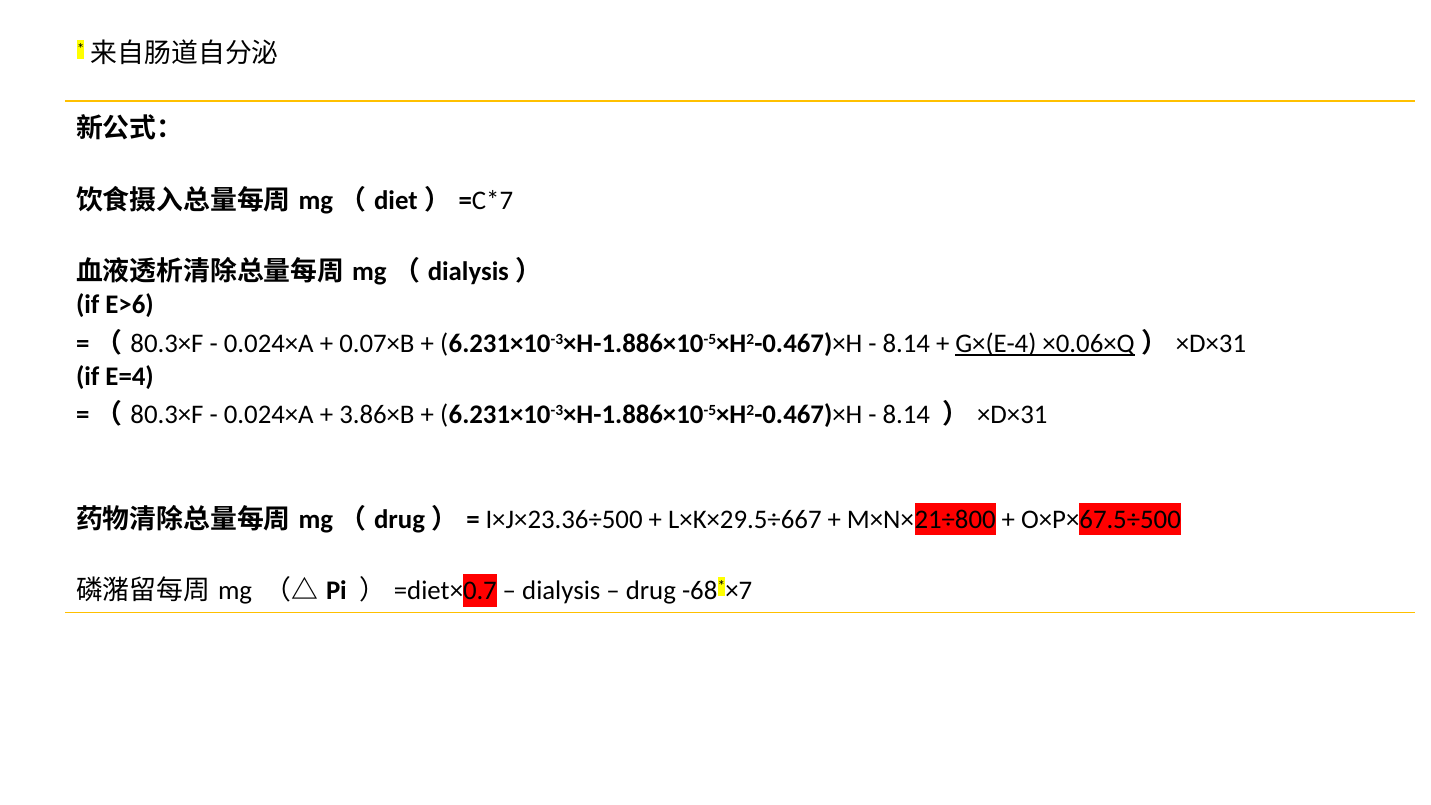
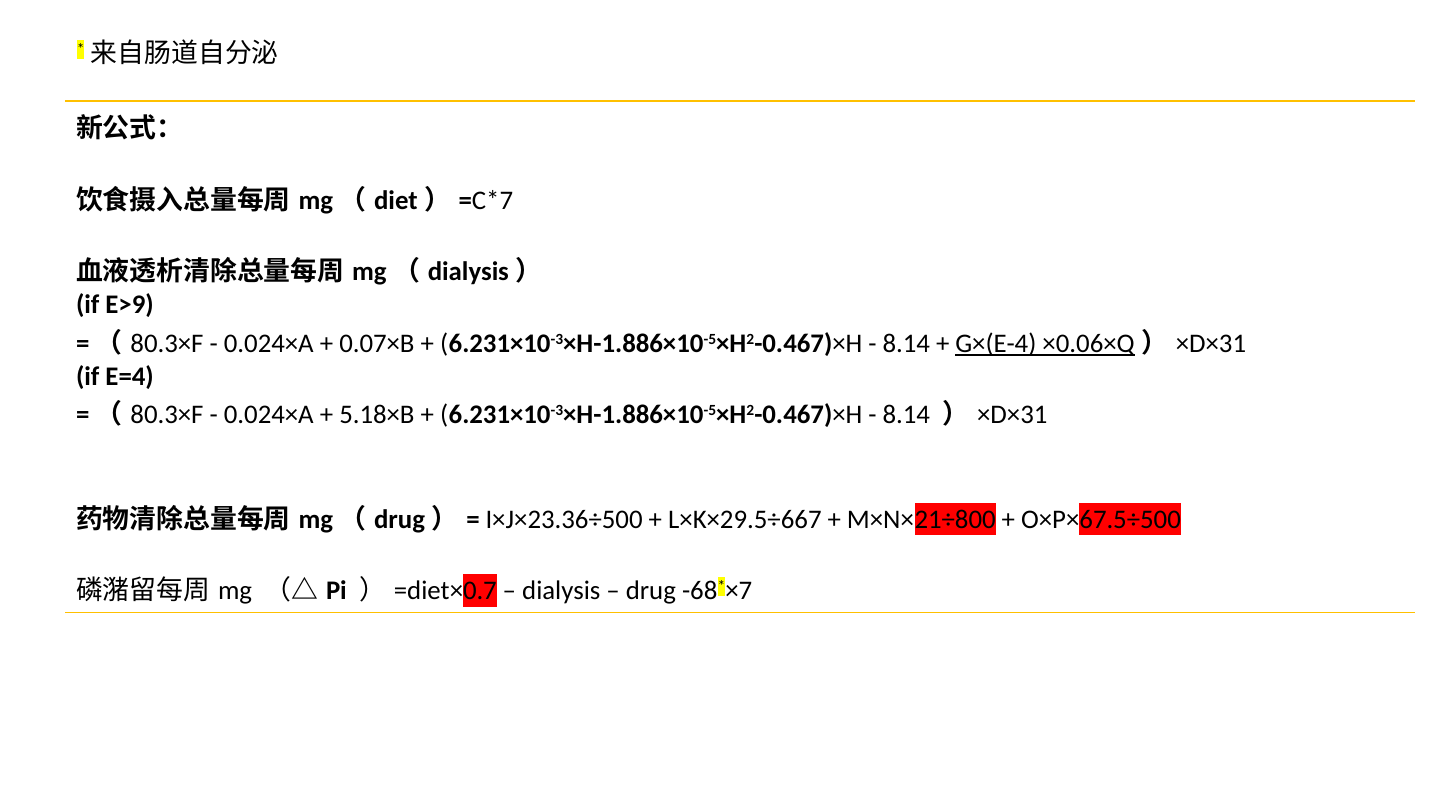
E>6: E>6 -> E>9 (130, 305)
3.86×B: 3.86×B -> 5.18×B (377, 415)
